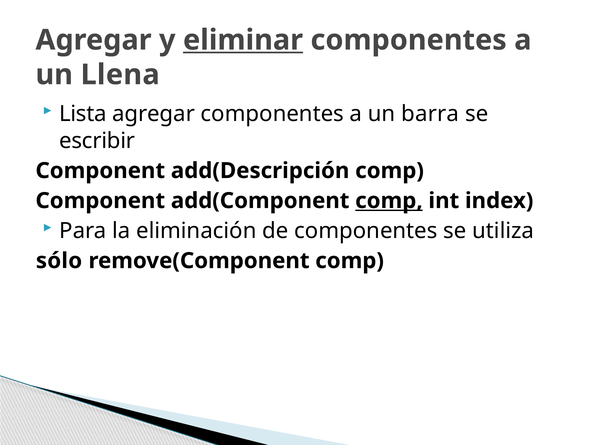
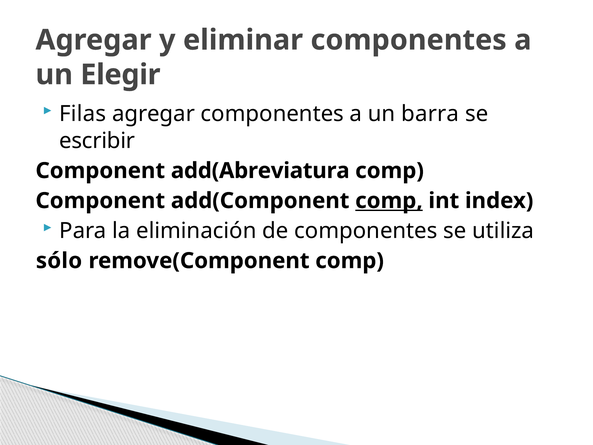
eliminar underline: present -> none (243, 40)
Llena: Llena -> Elegir (120, 75)
Lista: Lista -> Filas (83, 114)
add(Descripción: add(Descripción -> add(Abreviatura (260, 171)
